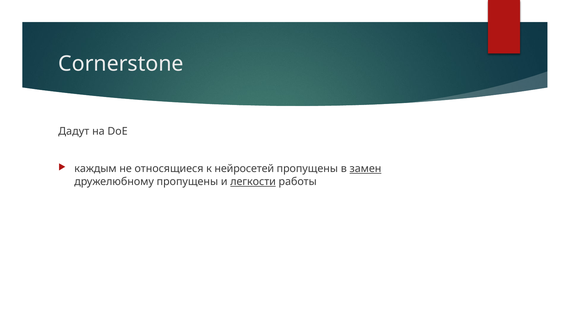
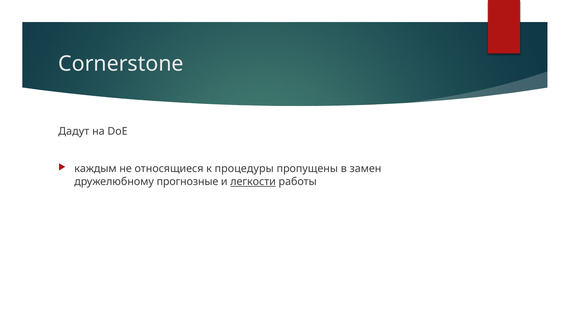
нейросетей: нейросетей -> процедуры (244, 169)
замен underline: present -> none (365, 169)
дружелюбному пропущены: пропущены -> прогнозные (187, 181)
